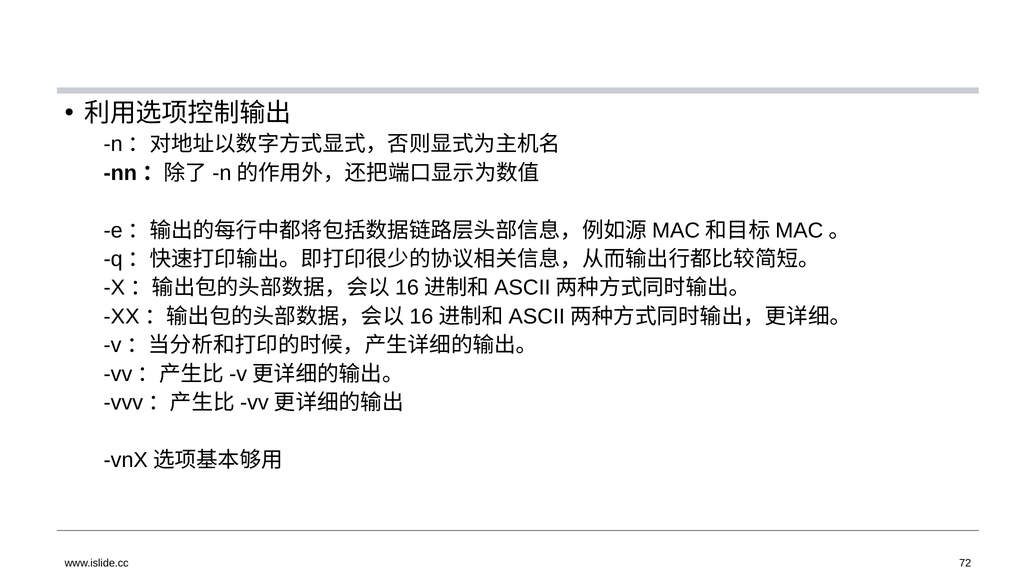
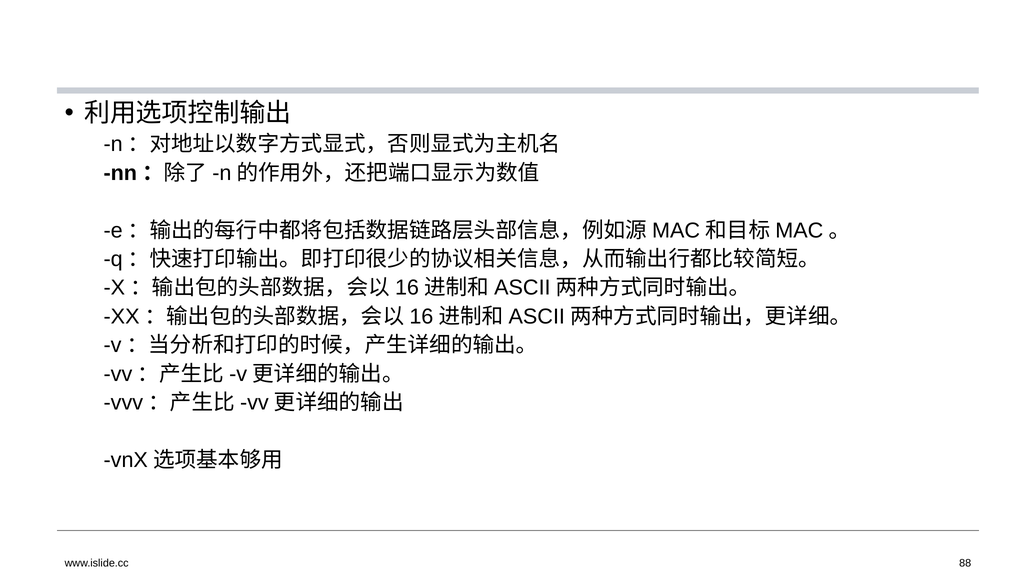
72: 72 -> 88 (965, 563)
